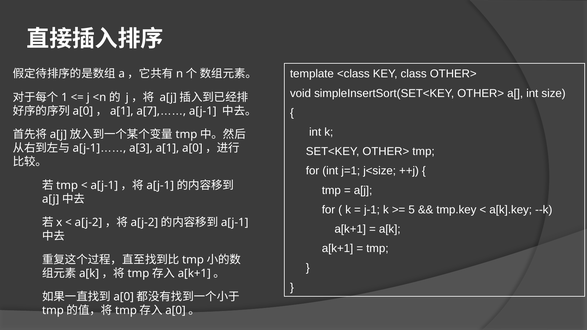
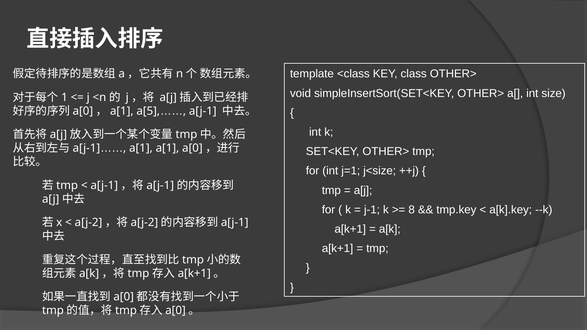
a[7: a[7 -> a[5 (148, 111)
a[3: a[3 -> a[1 (141, 148)
5: 5 -> 8 (412, 210)
